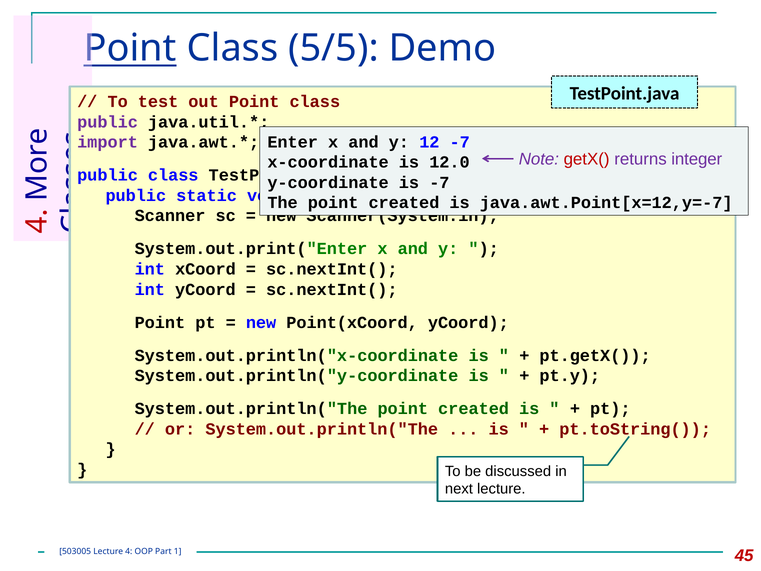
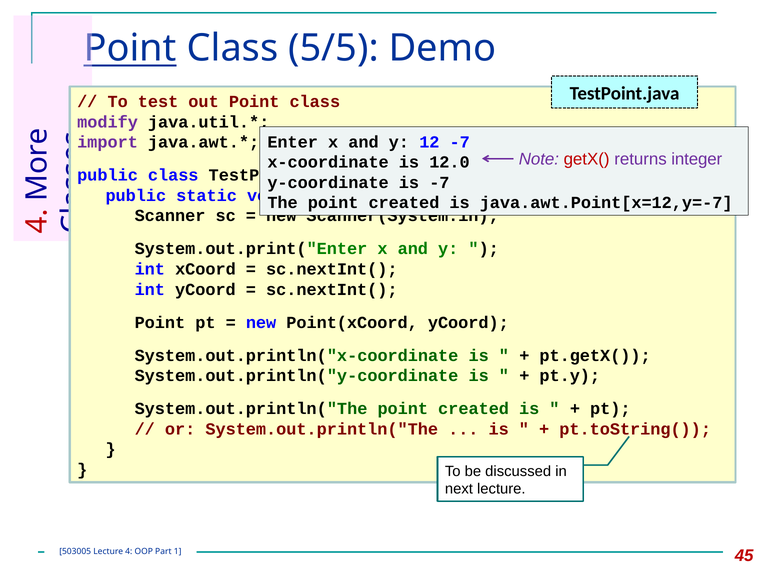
public: public -> modify (108, 122)
